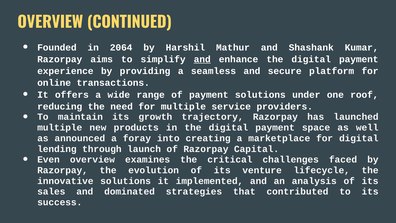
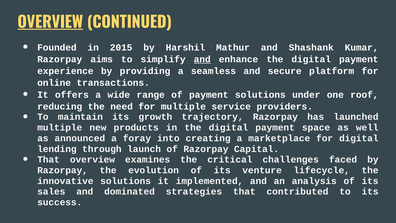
OVERVIEW underline: none -> present (50, 22)
2064: 2064 -> 2015 (121, 47)
Even: Even -> That (48, 159)
